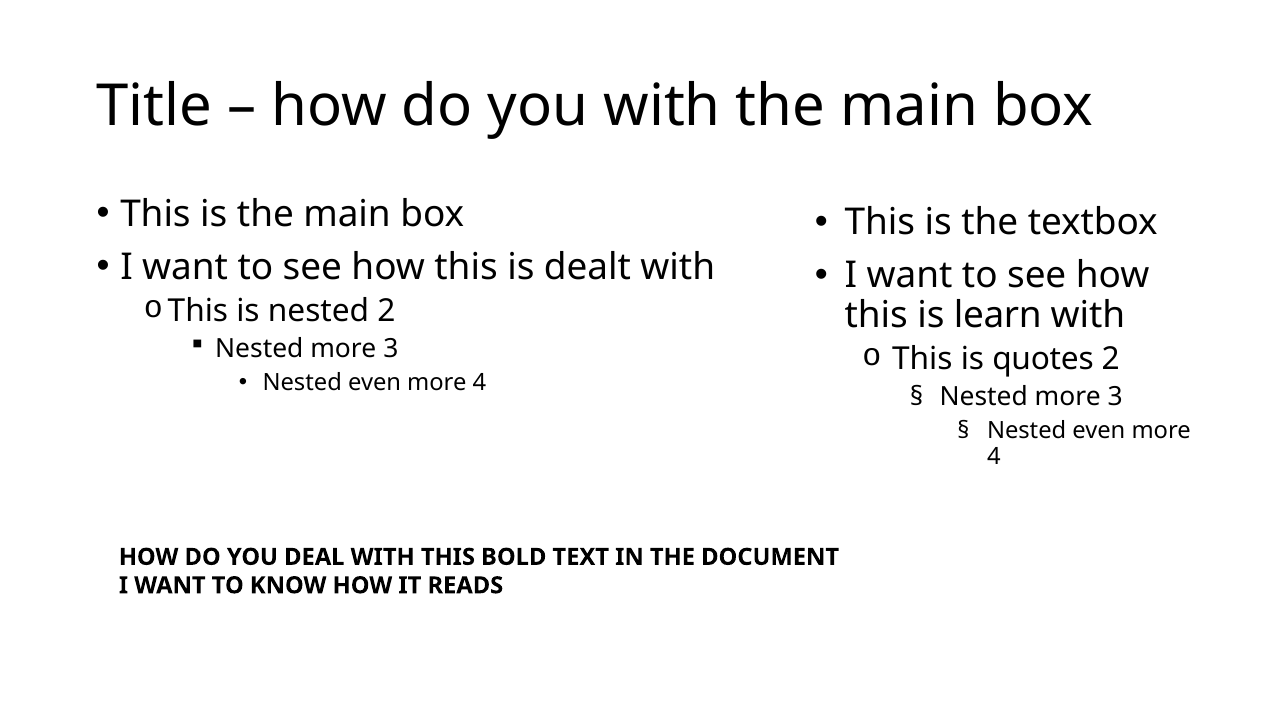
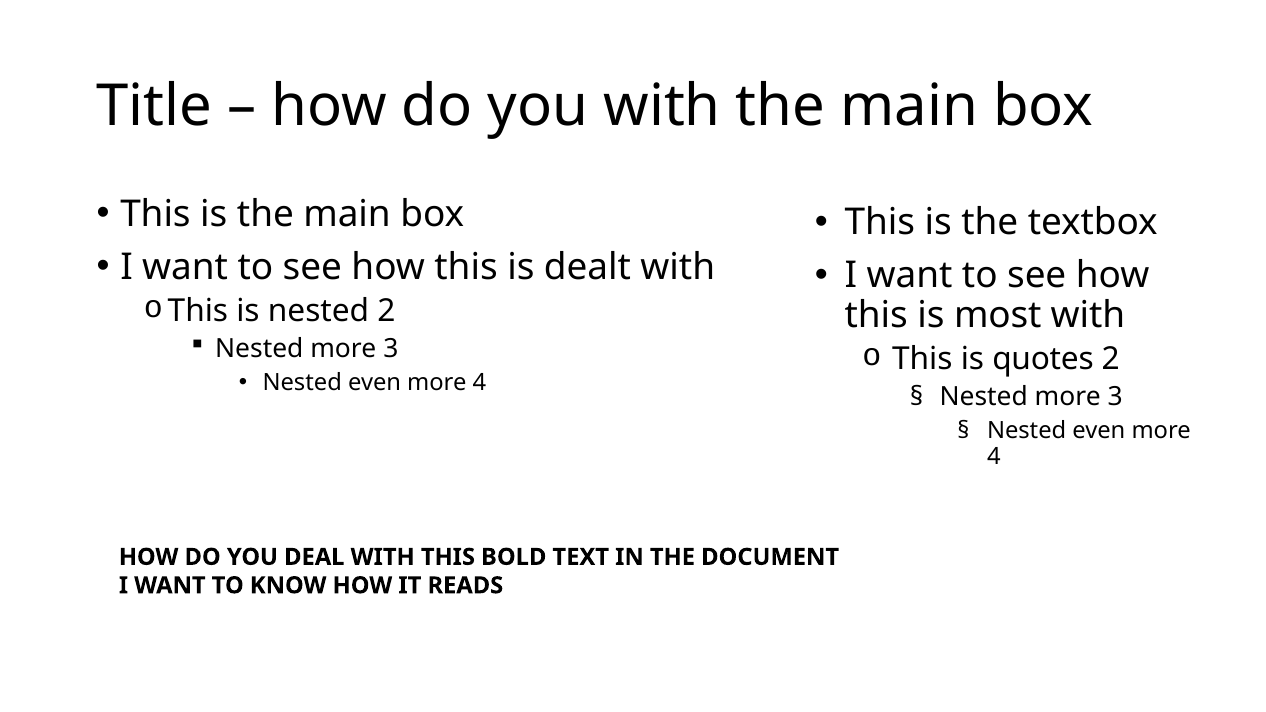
learn: learn -> most (998, 316)
